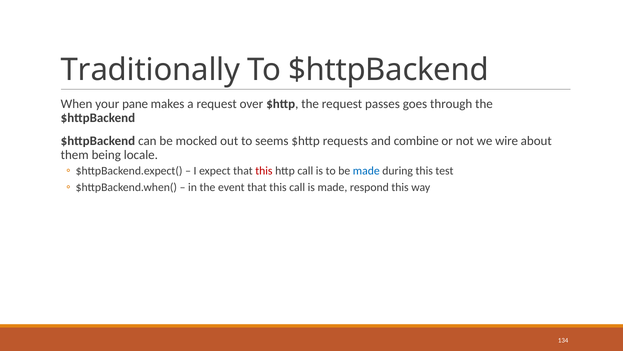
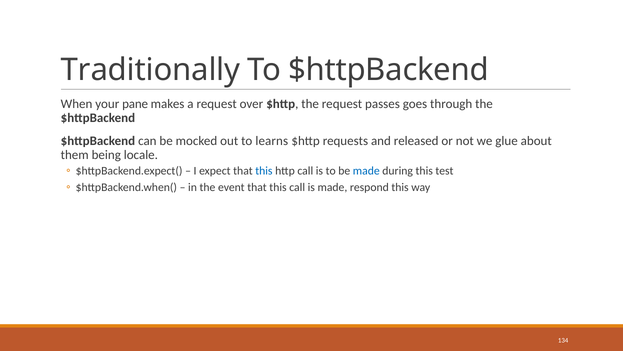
seems: seems -> learns (272, 141)
combine: combine -> released (416, 141)
wire: wire -> glue (507, 141)
this colour: red -> blue (264, 171)
